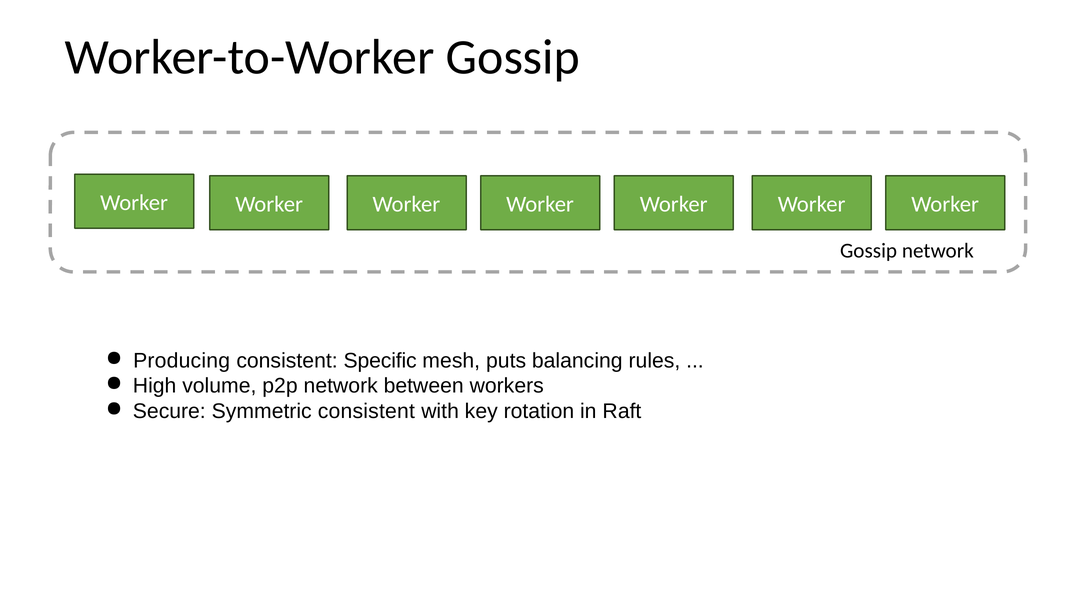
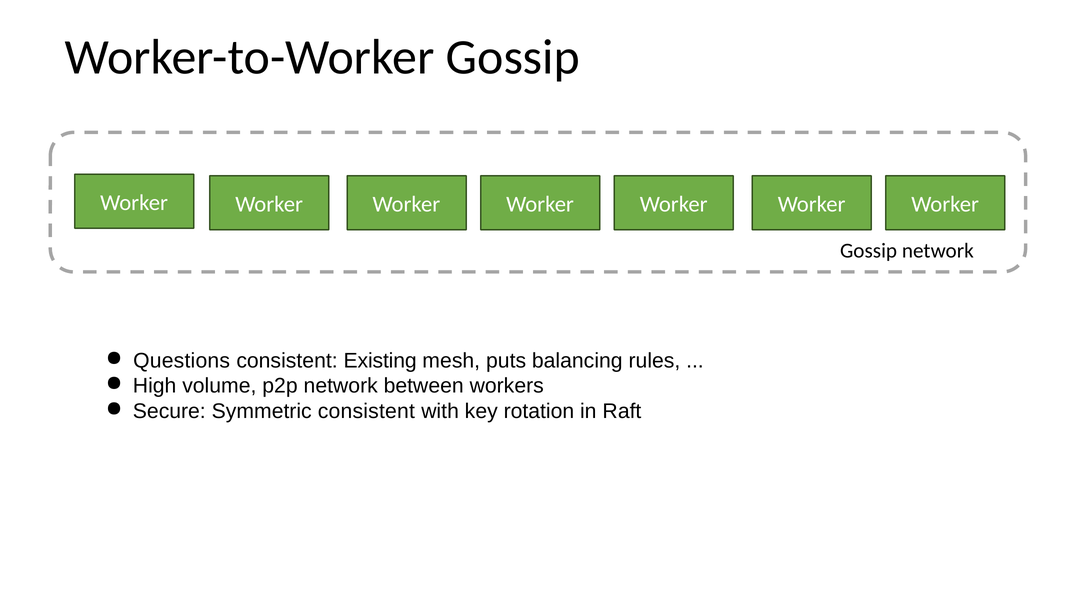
Producing: Producing -> Questions (182, 361)
Specific: Specific -> Existing (380, 361)
